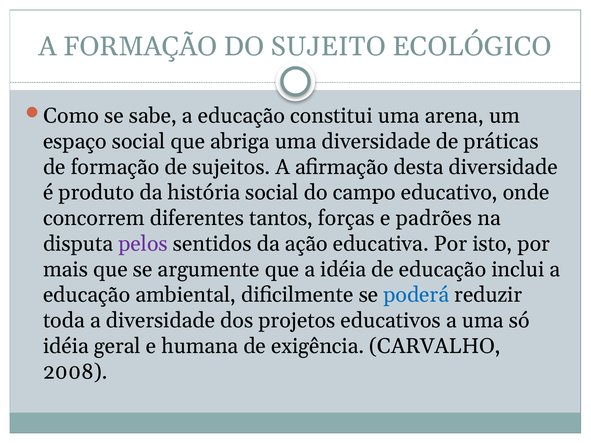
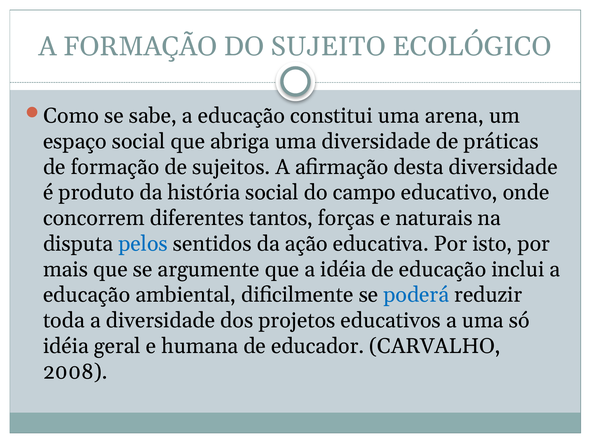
padrões: padrões -> naturais (434, 218)
pelos colour: purple -> blue (143, 244)
exigência: exigência -> educador (318, 346)
